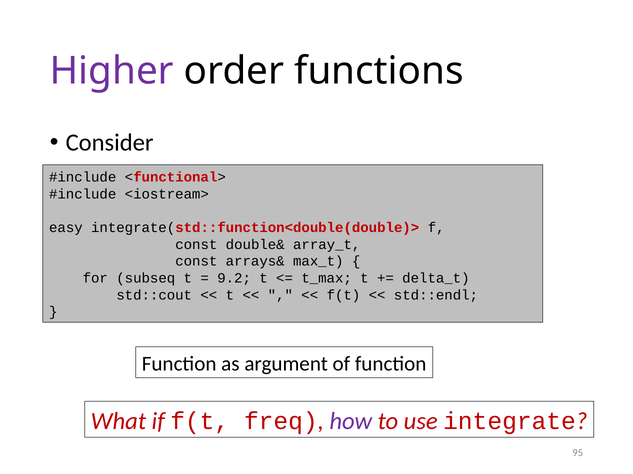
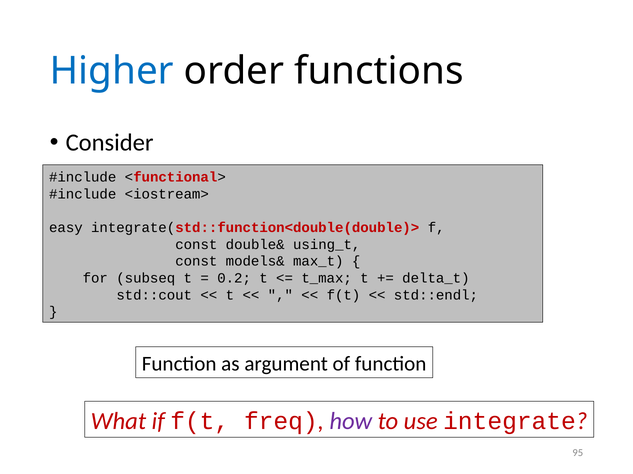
Higher colour: purple -> blue (112, 71)
array_t: array_t -> using_t (327, 245)
arrays&: arrays& -> models& (255, 262)
9.2: 9.2 -> 0.2 (234, 279)
